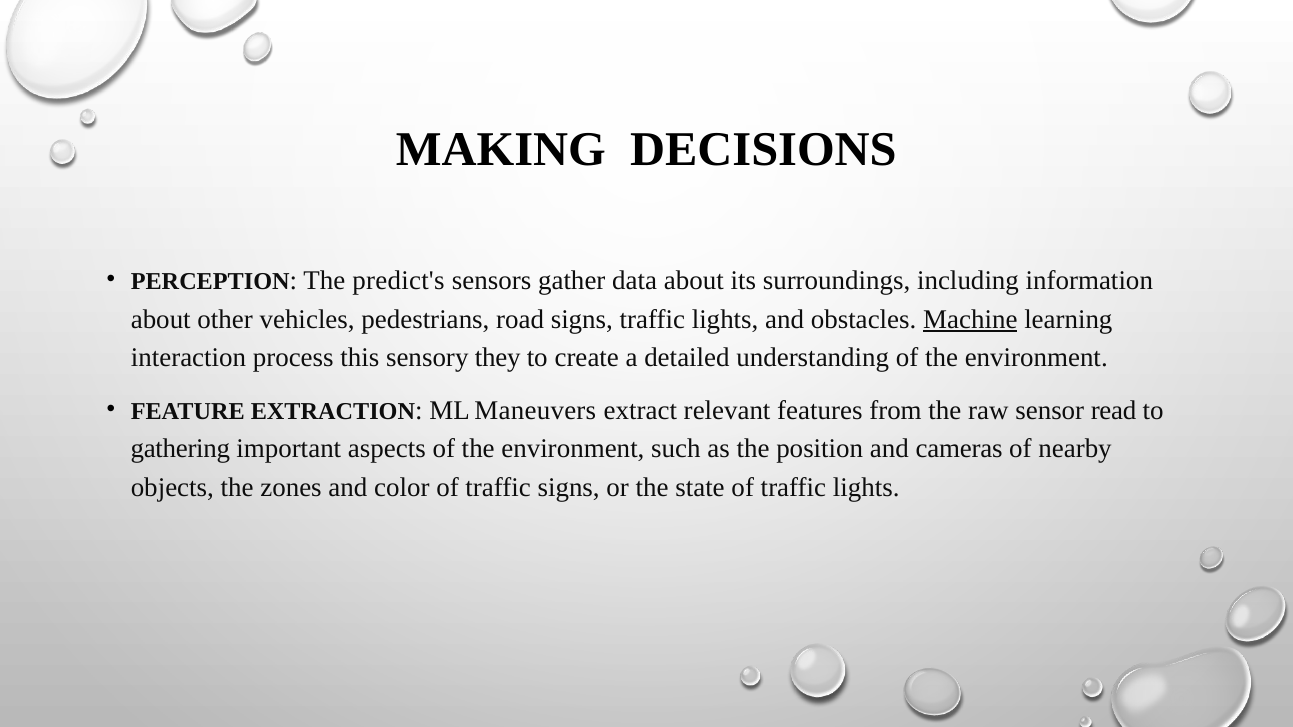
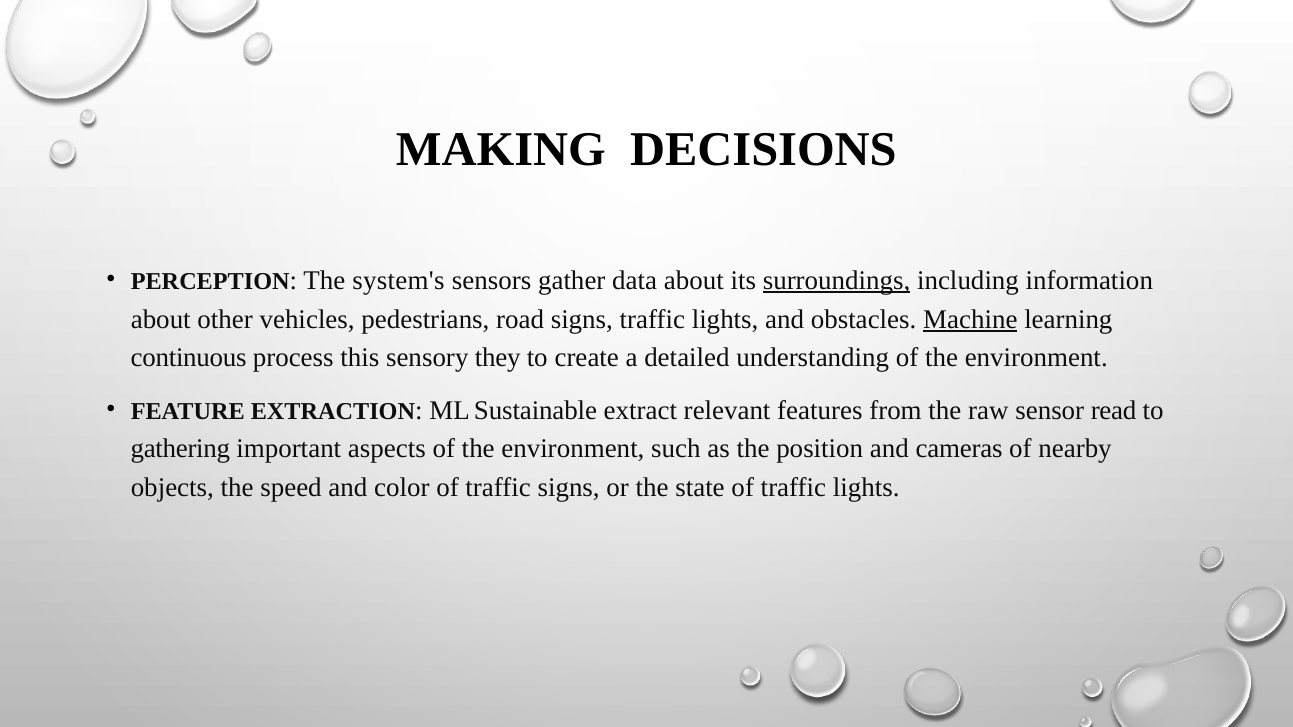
predict's: predict's -> system's (398, 280)
surroundings underline: none -> present (837, 280)
interaction: interaction -> continuous (189, 358)
Maneuvers: Maneuvers -> Sustainable (535, 410)
zones: zones -> speed (291, 488)
